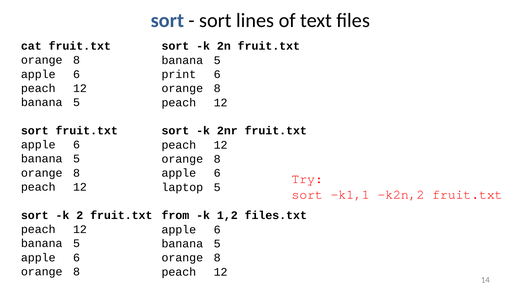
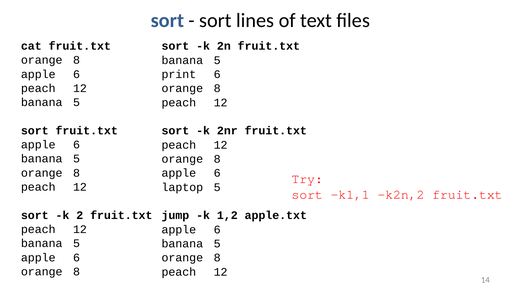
from: from -> jump (175, 215)
files.txt: files.txt -> apple.txt (276, 215)
